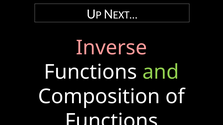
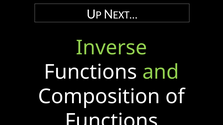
Inverse colour: pink -> light green (111, 48)
